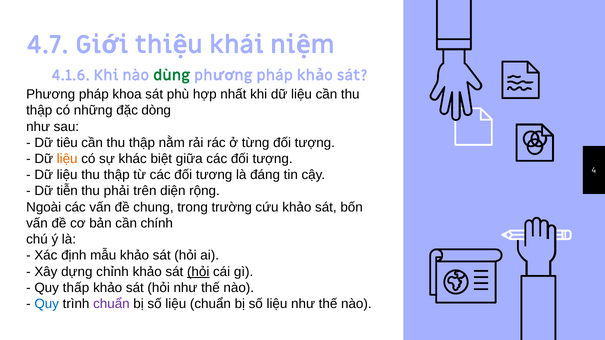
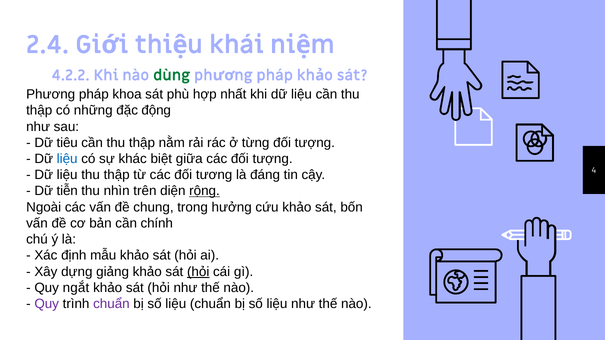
4.7: 4.7 -> 2.4 (48, 45)
4.1.6: 4.1.6 -> 4.2.2 (71, 75)
dòng: dòng -> động (156, 111)
liệu colour: orange -> blue (67, 159)
phải: phải -> nhìn (117, 191)
rộng underline: none -> present (205, 191)
trường: trường -> hưởng (232, 207)
chỉnh: chỉnh -> giảng (113, 272)
thấp: thấp -> ngắt (76, 288)
Quy colour: blue -> purple (47, 304)
